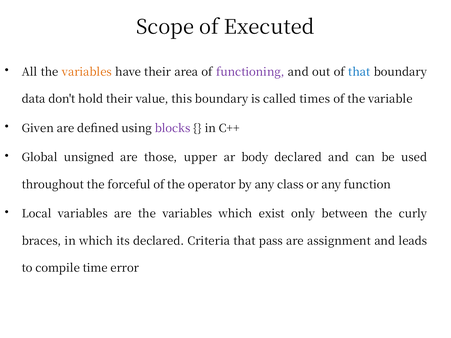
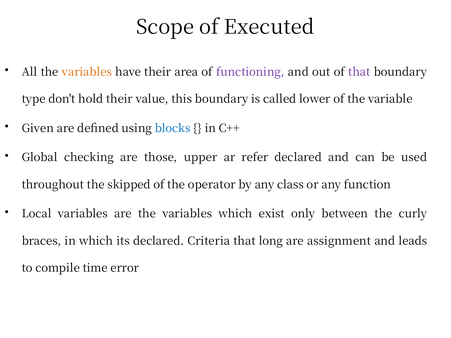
that colour: blue -> purple (359, 72)
data: data -> type (34, 99)
times: times -> lower (315, 99)
blocks colour: purple -> blue (173, 128)
unsigned: unsigned -> checking (89, 158)
body: body -> refer (255, 158)
forceful: forceful -> skipped (129, 185)
pass: pass -> long (271, 241)
